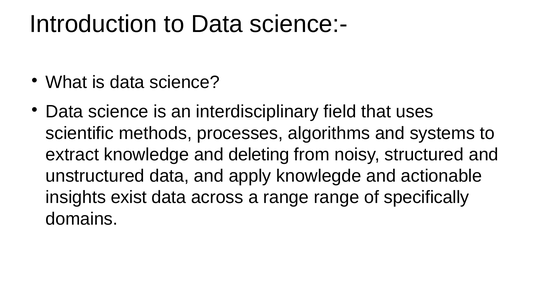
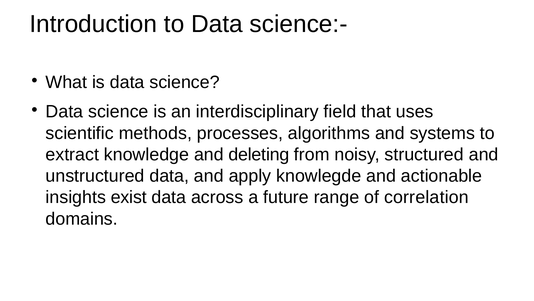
a range: range -> future (286, 197)
specifically: specifically -> correlation (426, 197)
